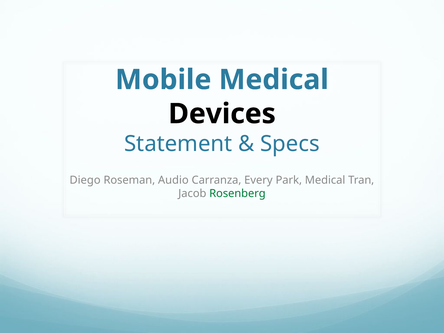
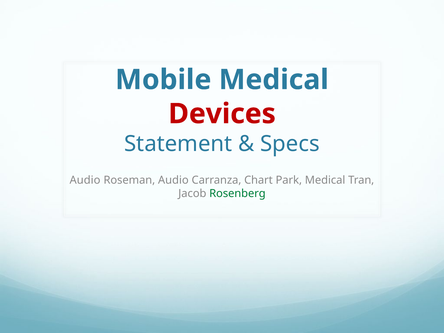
Devices colour: black -> red (222, 114)
Diego: Diego -> Audio (85, 180)
Every: Every -> Chart (258, 180)
